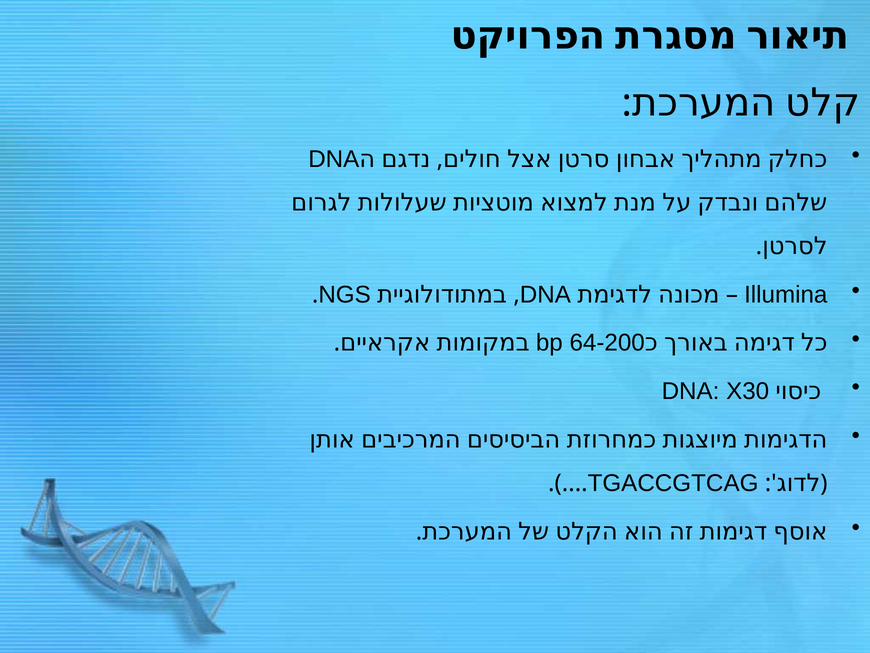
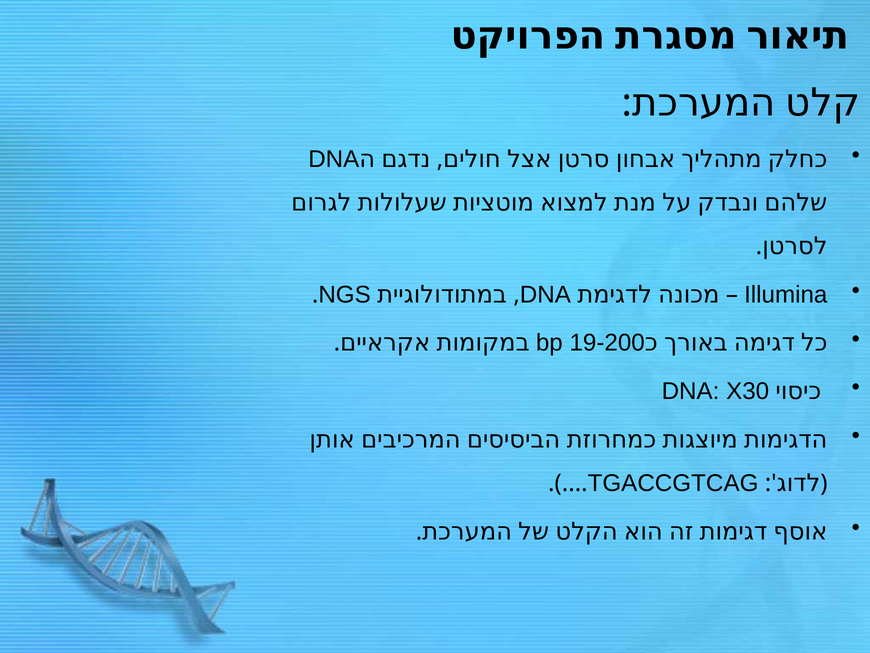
64-200: 64-200 -> 19-200 (607, 343)
